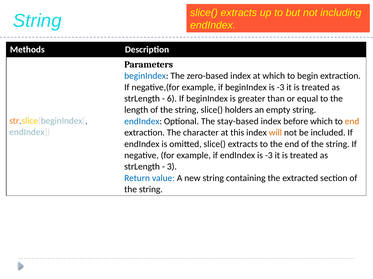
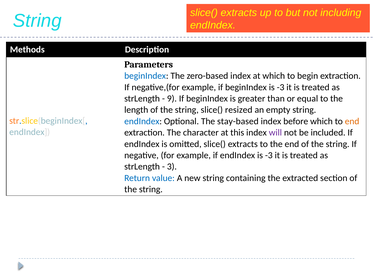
6: 6 -> 9 (172, 99)
holders: holders -> resized (239, 110)
will colour: orange -> purple (275, 133)
